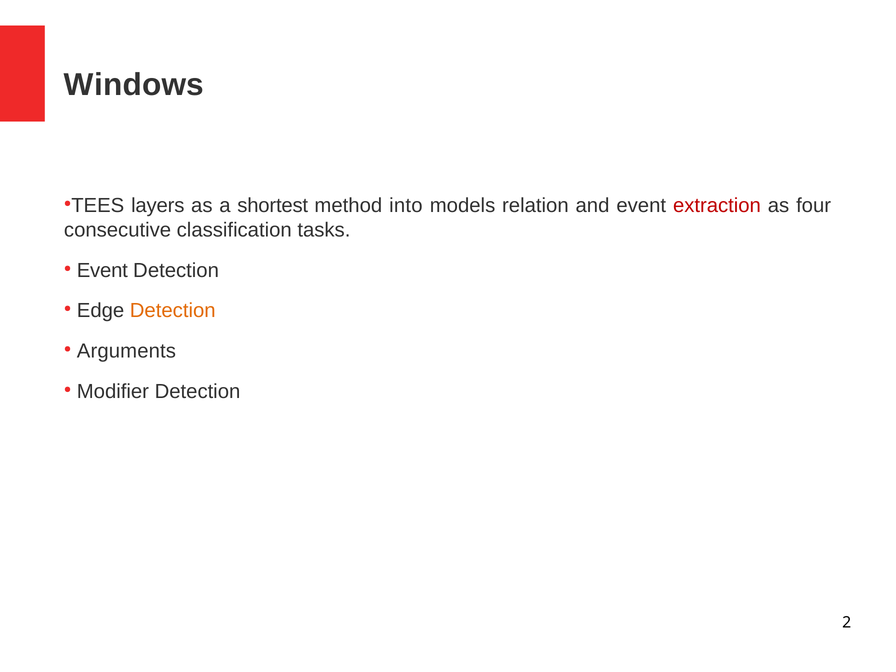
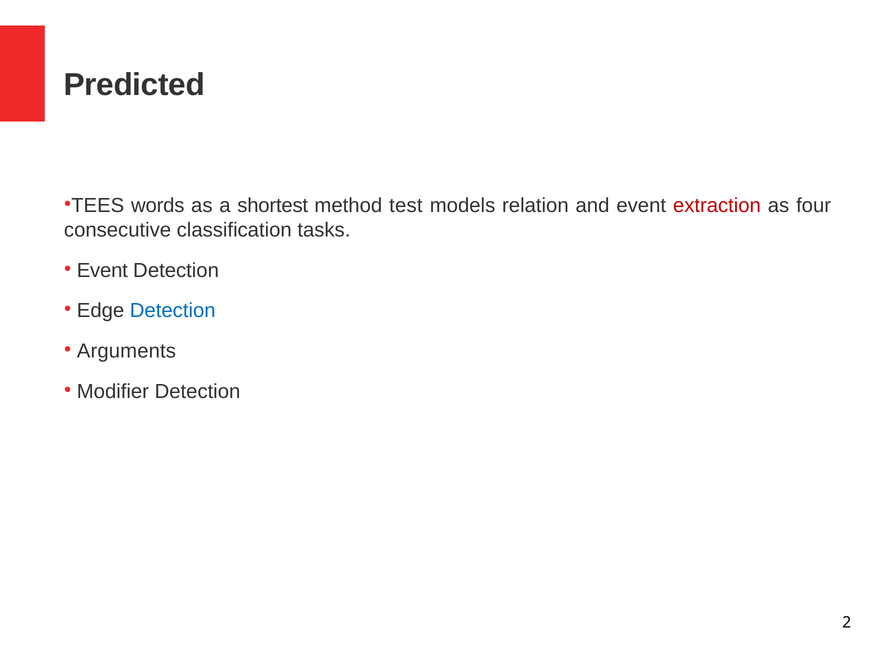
Windows: Windows -> Predicted (134, 85)
layers: layers -> words (158, 206)
into: into -> test (406, 206)
Detection colour: orange -> blue (173, 311)
